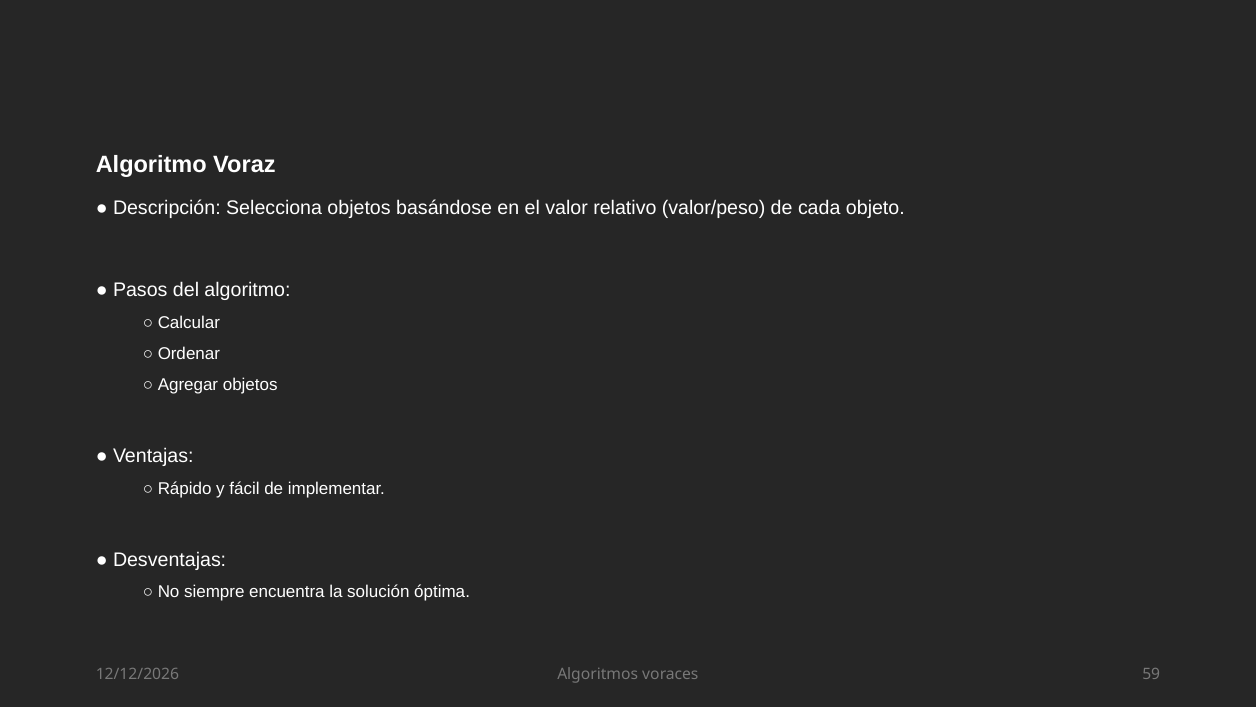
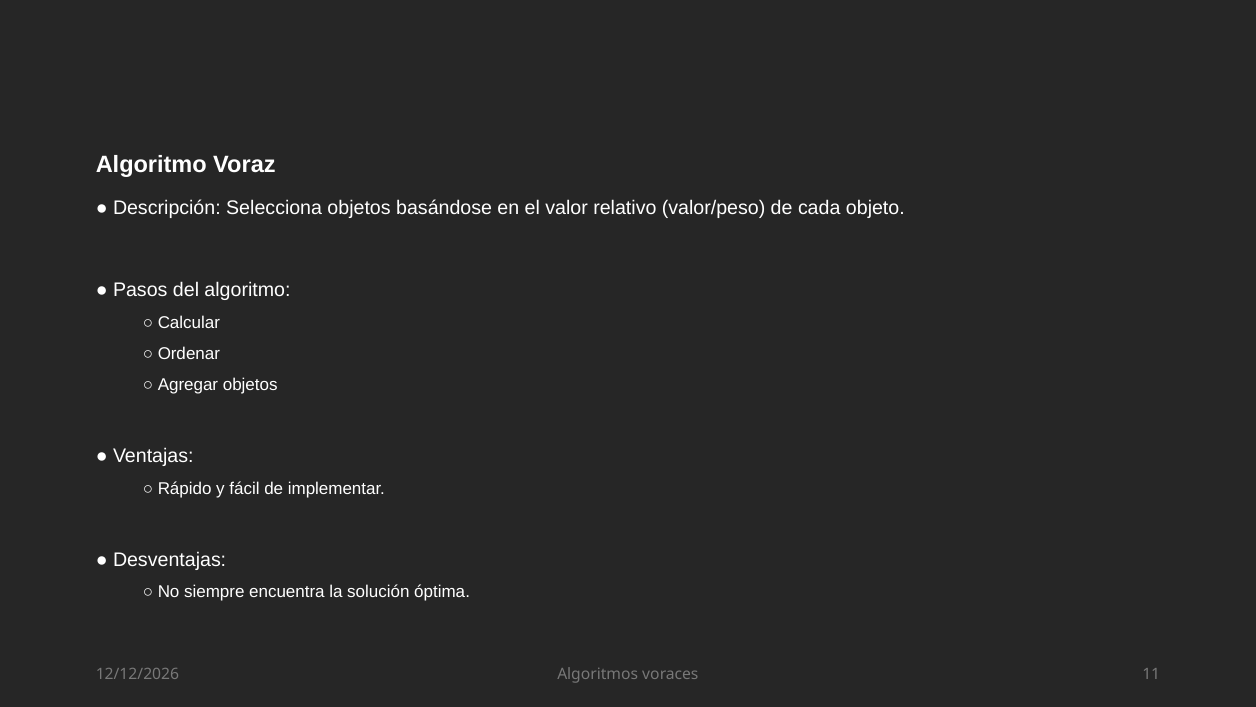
59: 59 -> 11 (1151, 673)
